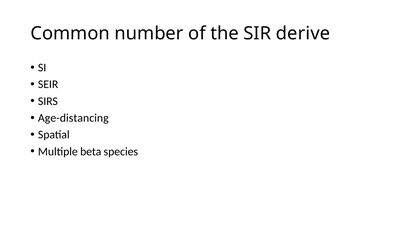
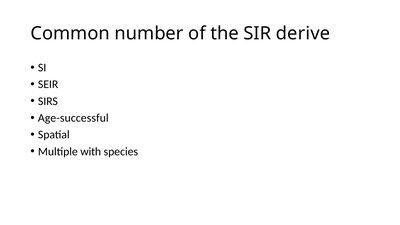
Age-distancing: Age-distancing -> Age-successful (73, 118)
beta: beta -> with (91, 151)
